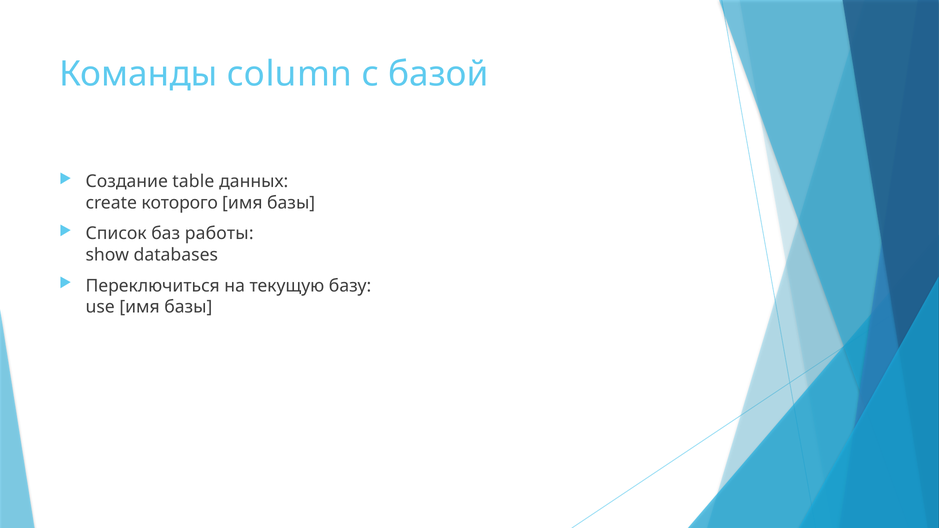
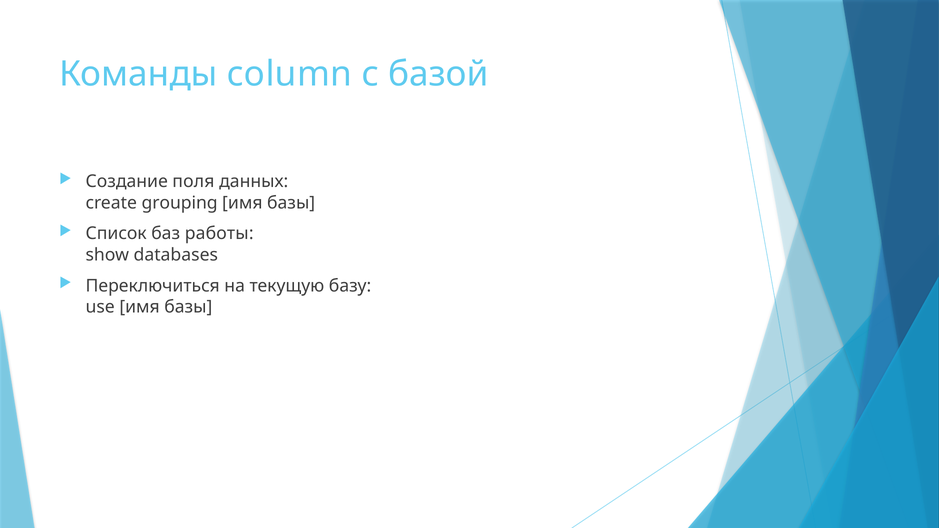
table: table -> поля (193, 182)
которого: которого -> grouping (180, 203)
